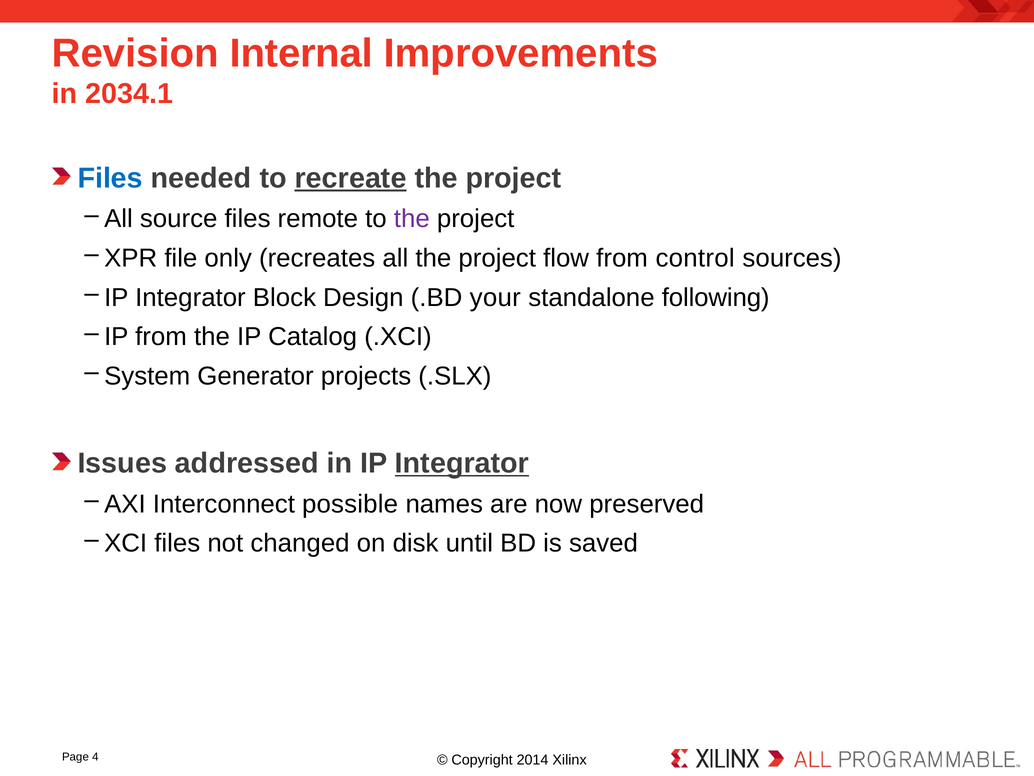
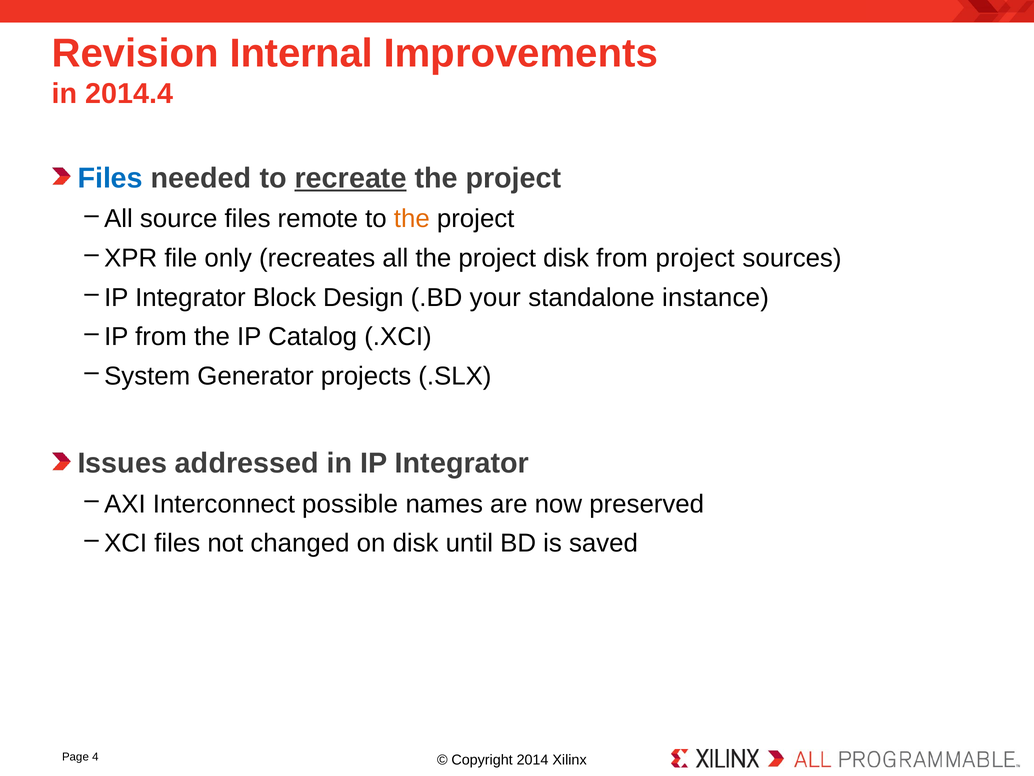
2034.1: 2034.1 -> 2014.4 (129, 94)
the colour: purple -> orange (412, 219)
project flow: flow -> disk (566, 258)
from control: control -> project (695, 258)
following: following -> instance (716, 297)
Integrator underline: present -> none (462, 463)
